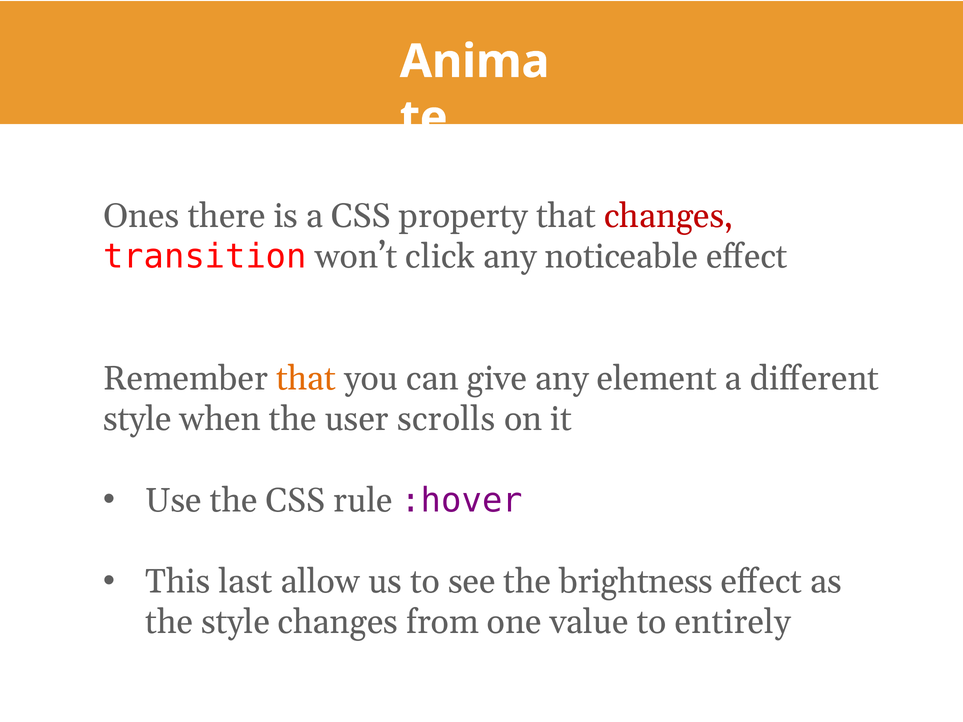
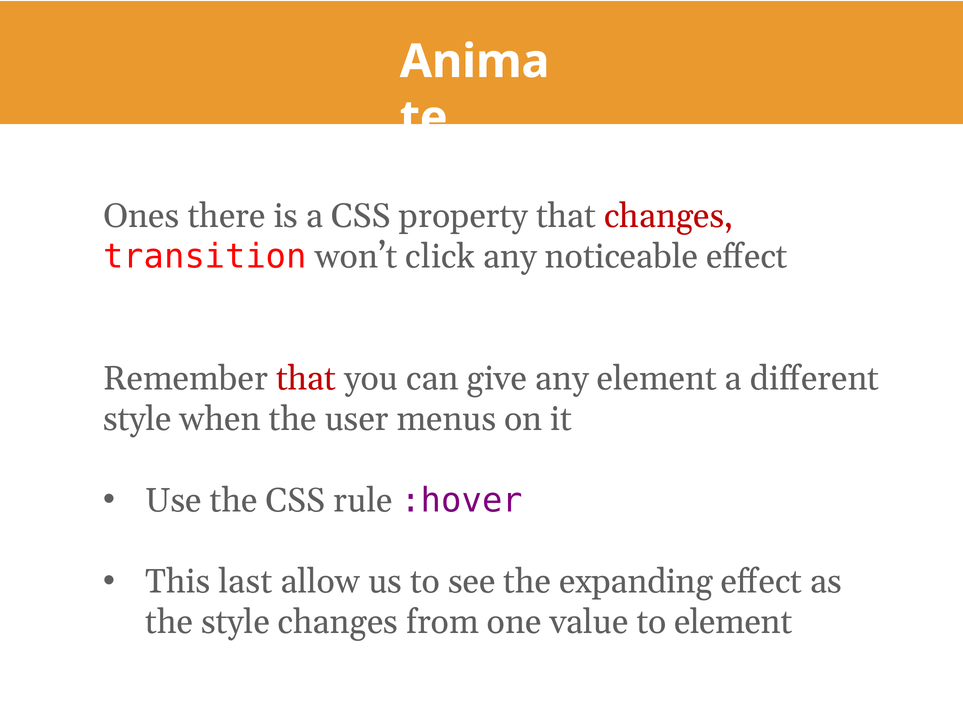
that colour: orange -> red (306, 379)
scrolls: scrolls -> menus (447, 419)
brightness: brightness -> expanding (636, 582)
to entirely: entirely -> element (733, 623)
